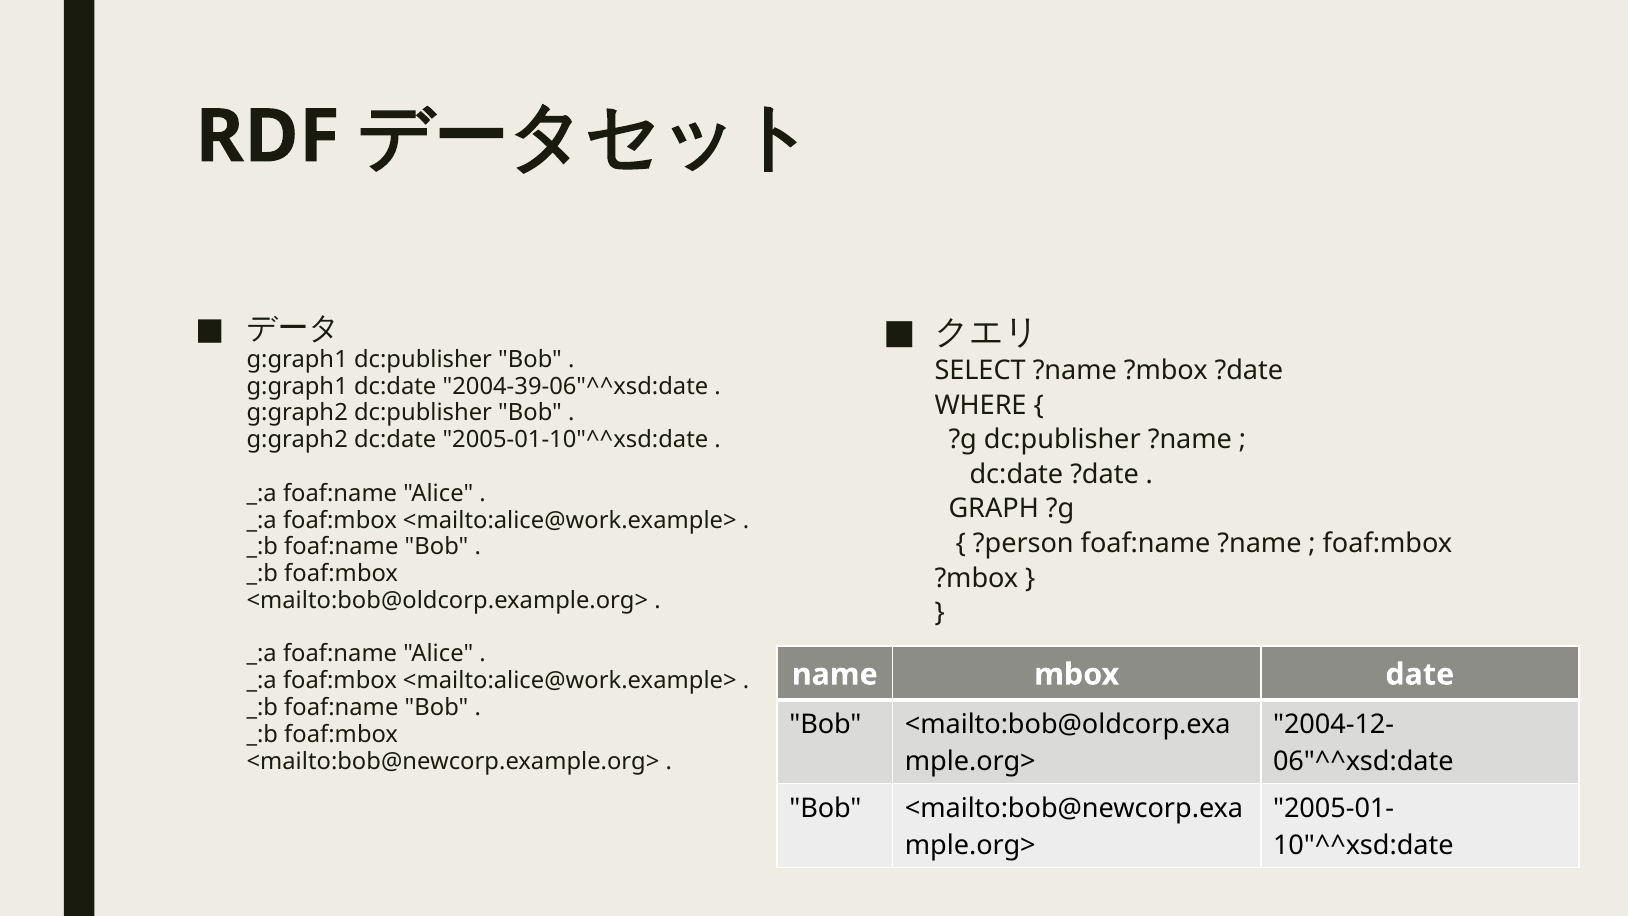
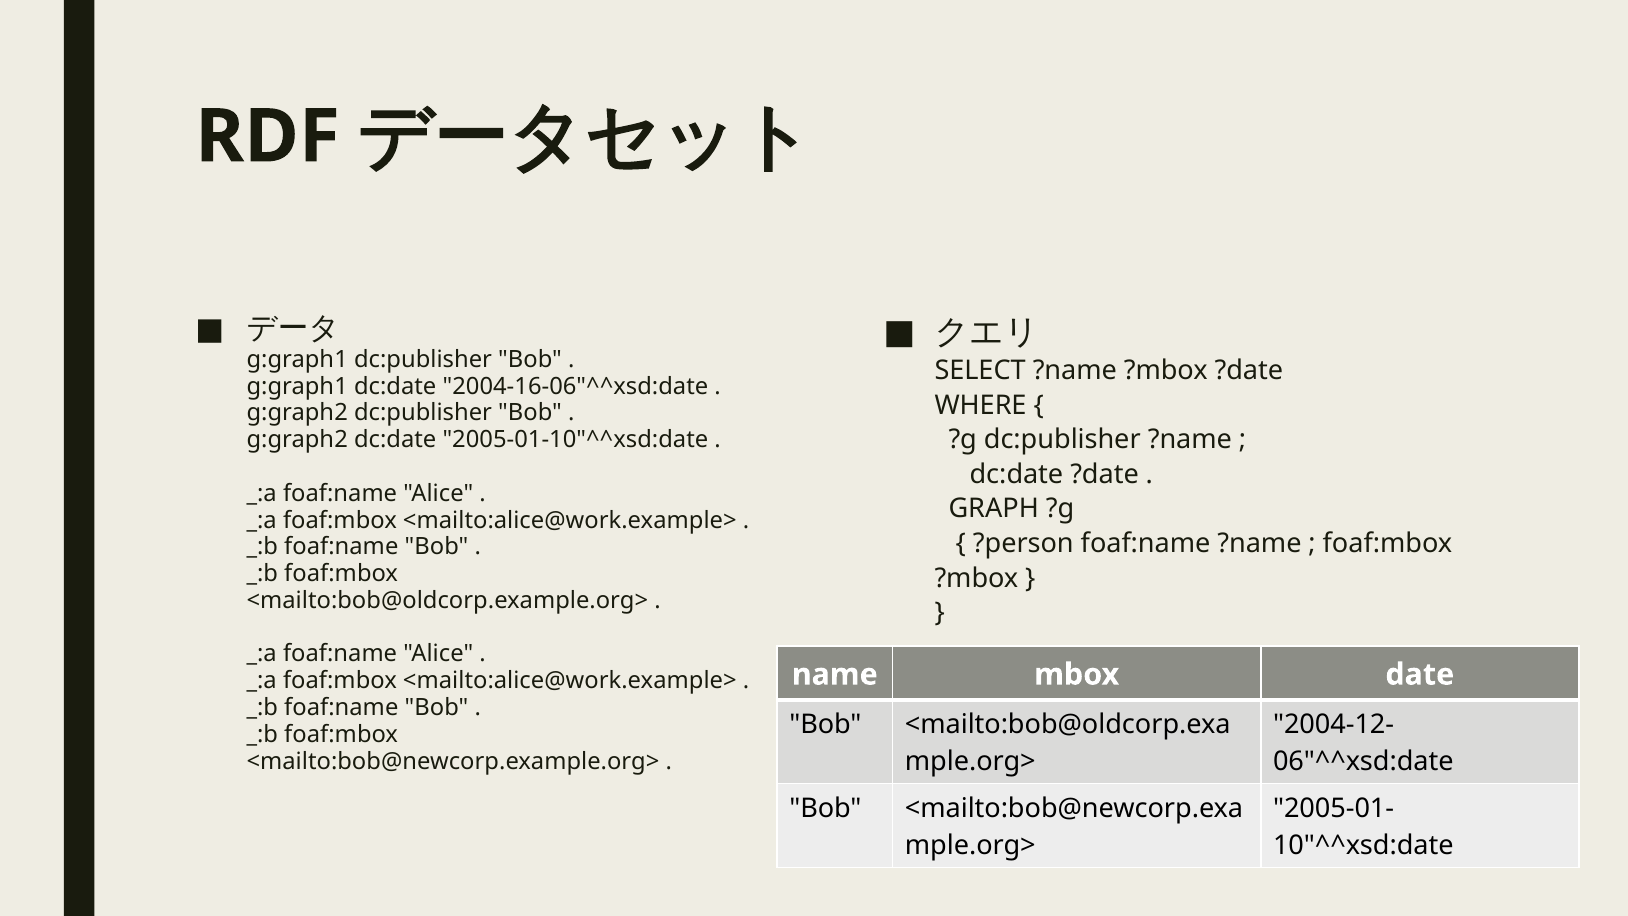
2004-39-06"^^xsd:date: 2004-39-06"^^xsd:date -> 2004-16-06"^^xsd:date (575, 386)
